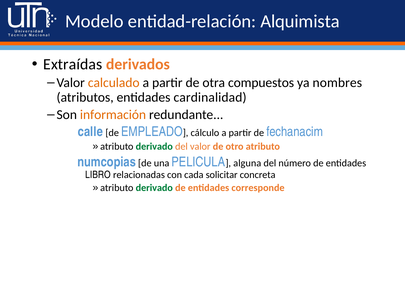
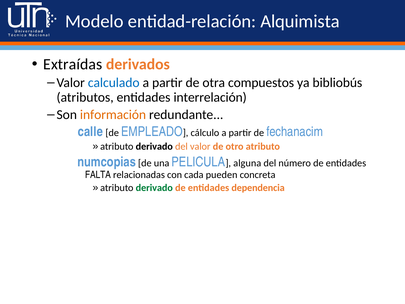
calculado colour: orange -> blue (114, 83)
nombres: nombres -> bibliobús (337, 83)
cardinalidad: cardinalidad -> interrelación (210, 97)
derivado colour: green -> black (154, 147)
LIBRO: LIBRO -> FALTA (98, 175)
solicitar: solicitar -> pueden (222, 175)
corresponde: corresponde -> dependencia (258, 188)
